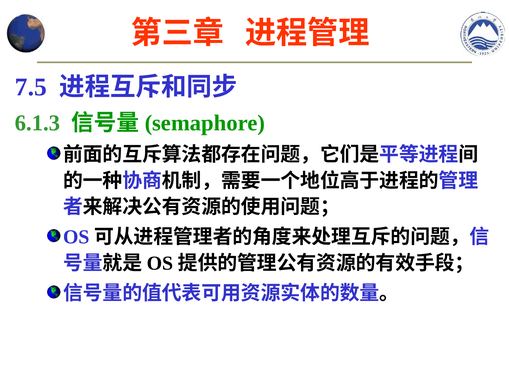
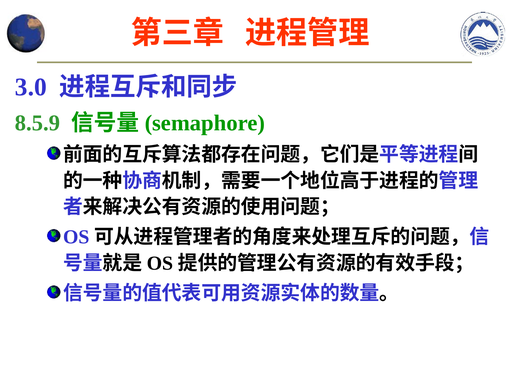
7.5: 7.5 -> 3.0 (31, 87)
6.1.3: 6.1.3 -> 8.5.9 (38, 123)
